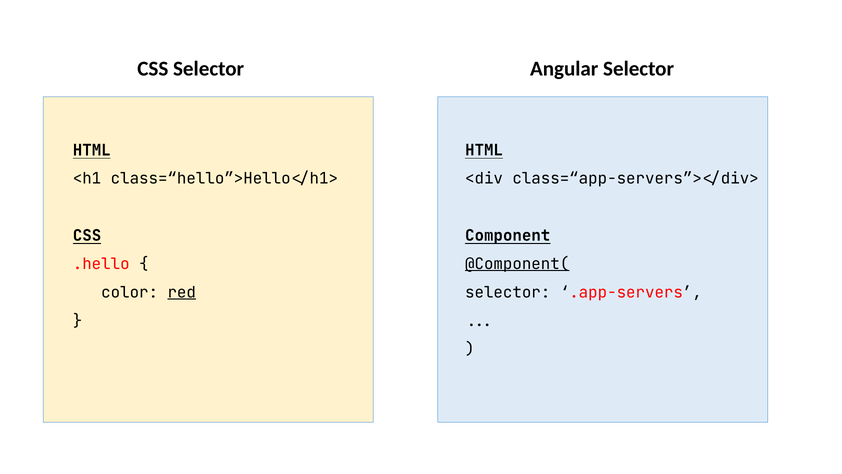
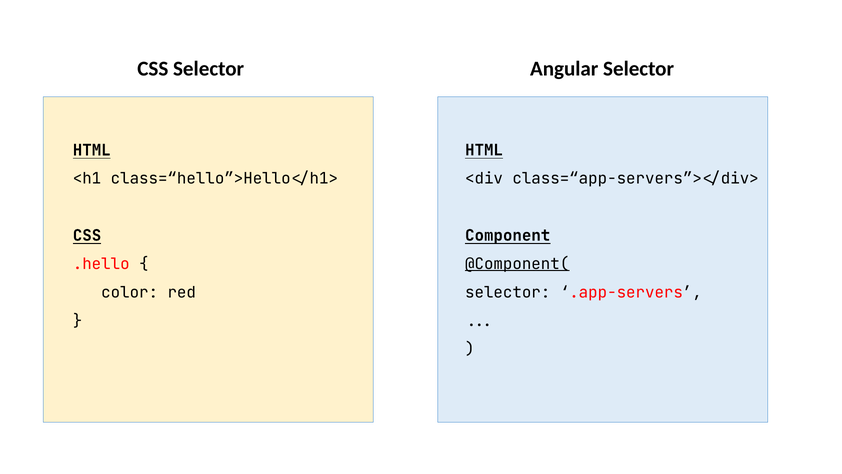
red underline: present -> none (182, 292)
